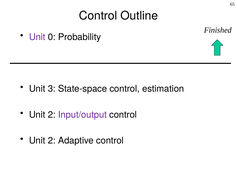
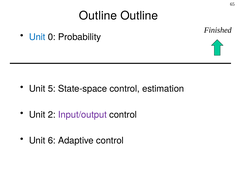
Control: Control -> Outline (98, 16)
Unit colour: purple -> blue (37, 37)
3: 3 -> 5 (52, 89)
2: 2 -> 6 (52, 140)
